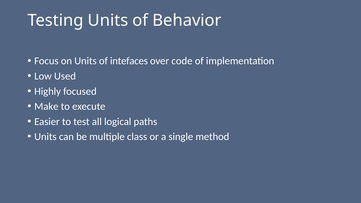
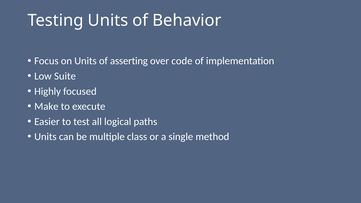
intefaces: intefaces -> asserting (129, 61)
Used: Used -> Suite (65, 76)
